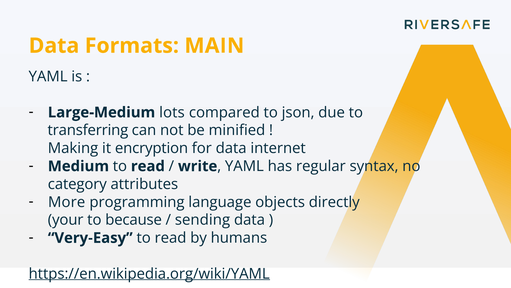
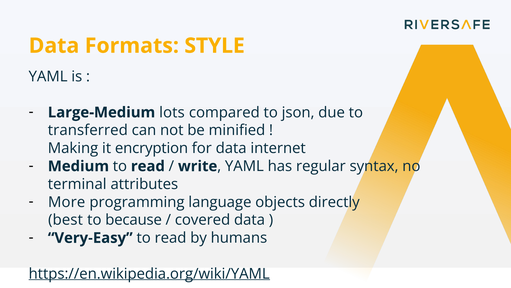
MAIN: MAIN -> STYLE (215, 46)
transferring: transferring -> transferred (88, 130)
category: category -> terminal (77, 184)
your: your -> best (66, 220)
sending: sending -> covered (203, 220)
